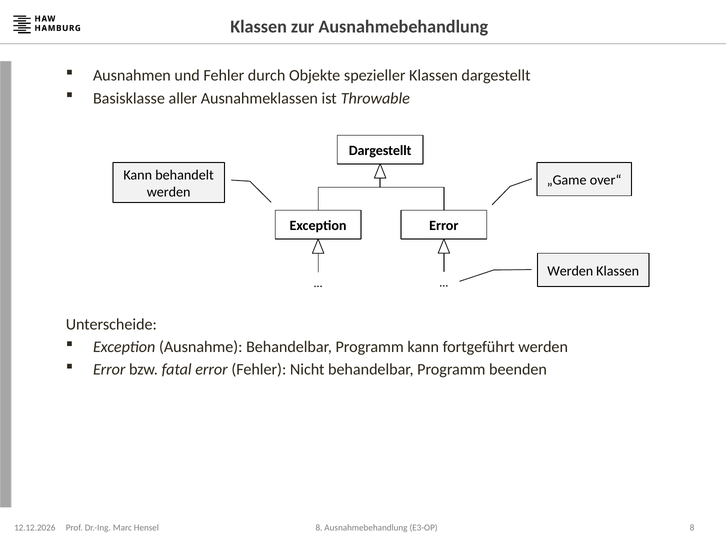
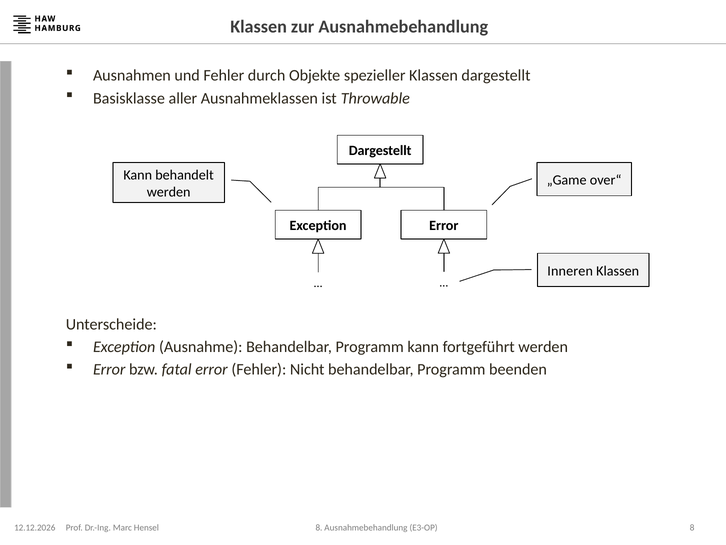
Werden: Werden -> Inneren (570, 271)
